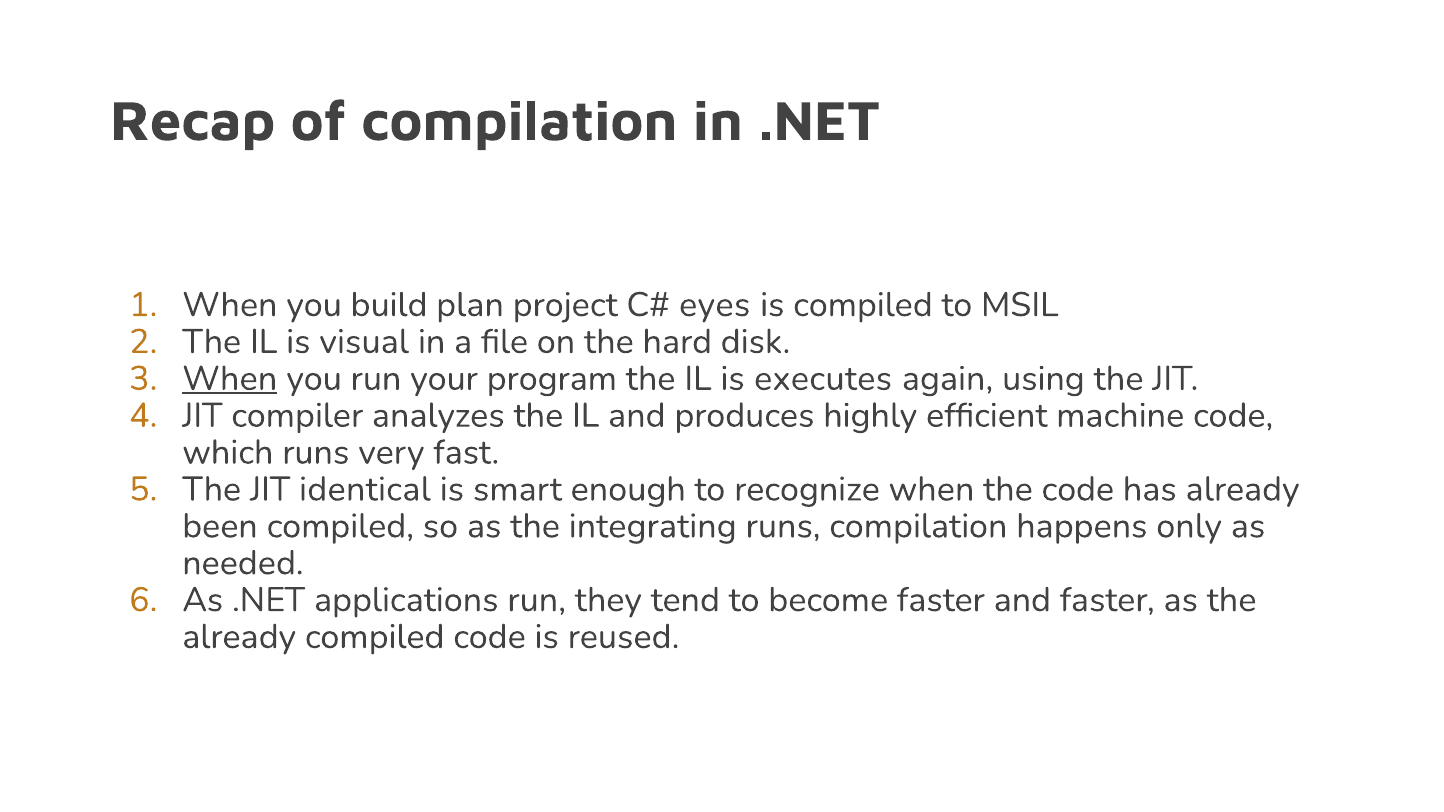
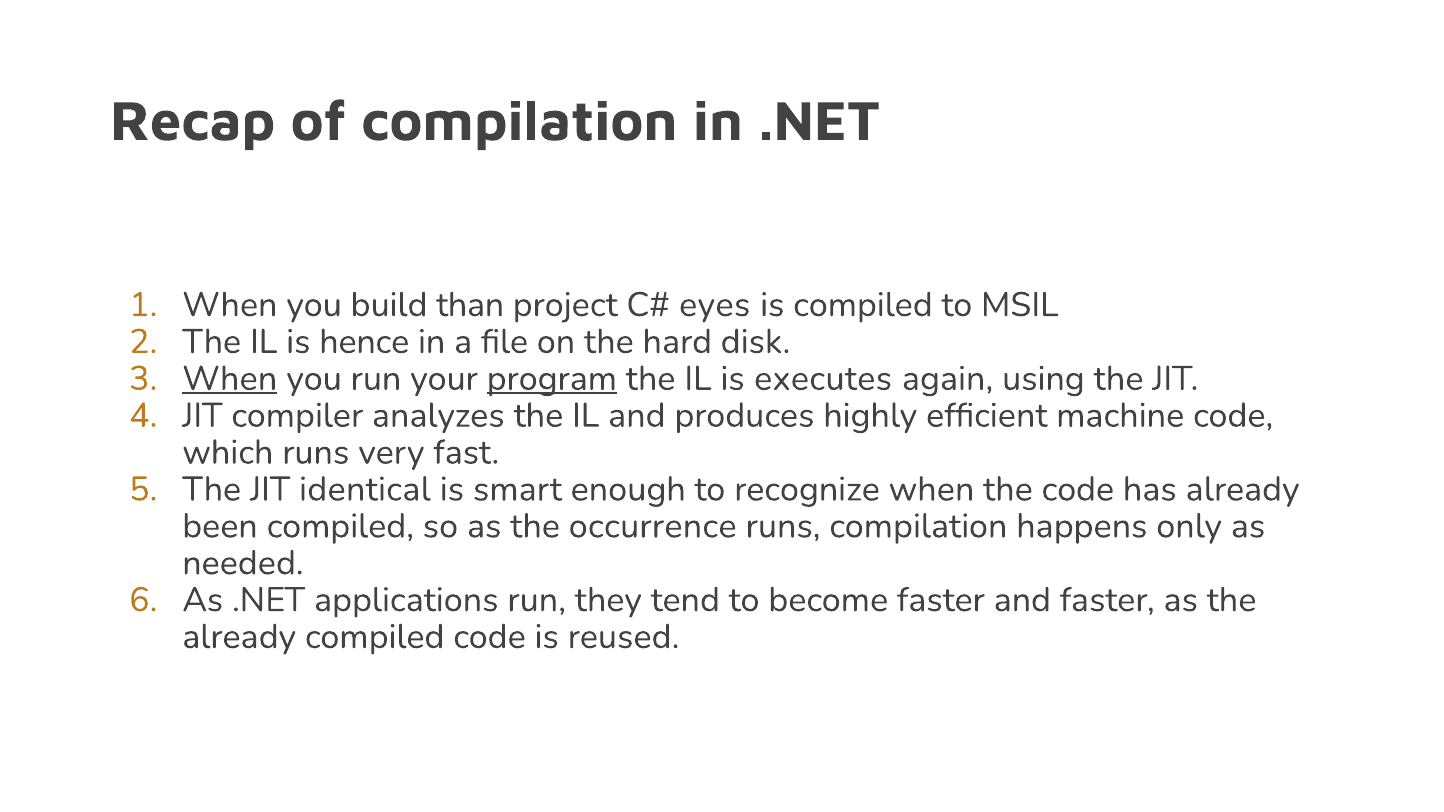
plan: plan -> than (470, 305)
visual: visual -> hence (364, 342)
program underline: none -> present (552, 379)
integrating: integrating -> occurrence (653, 526)
